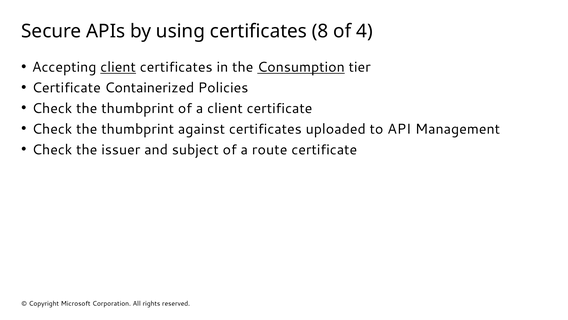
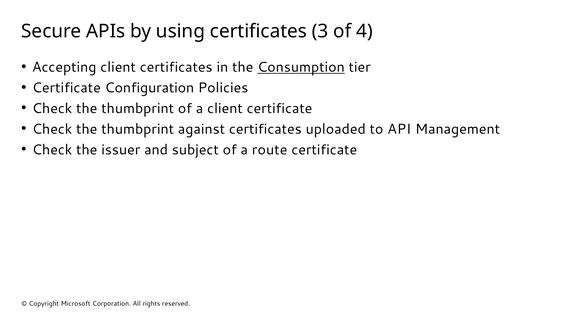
8: 8 -> 3 (320, 31)
client underline: present -> none (118, 67)
Containerized: Containerized -> Configuration (149, 88)
